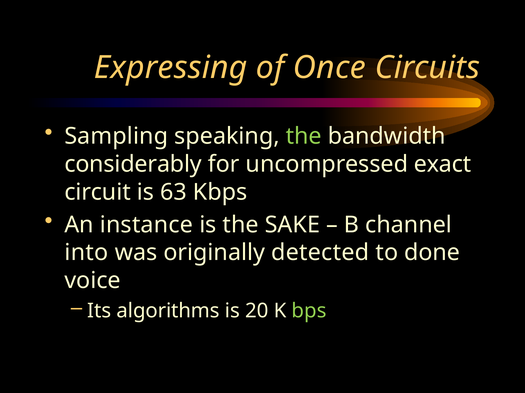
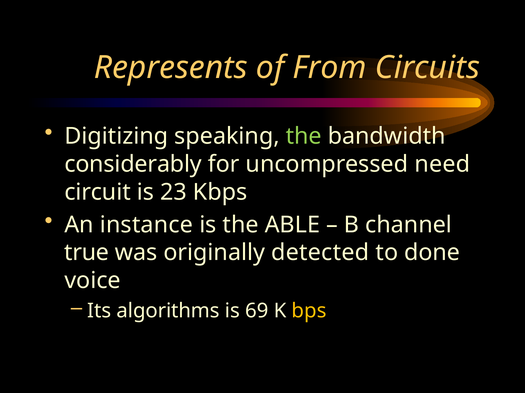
Expressing: Expressing -> Represents (171, 68)
Once: Once -> From (330, 68)
Sampling: Sampling -> Digitizing (116, 136)
exact: exact -> need (442, 164)
63: 63 -> 23 (174, 192)
SAKE: SAKE -> ABLE (292, 225)
into: into -> true (87, 253)
20: 20 -> 69 (257, 311)
bps colour: light green -> yellow (309, 311)
